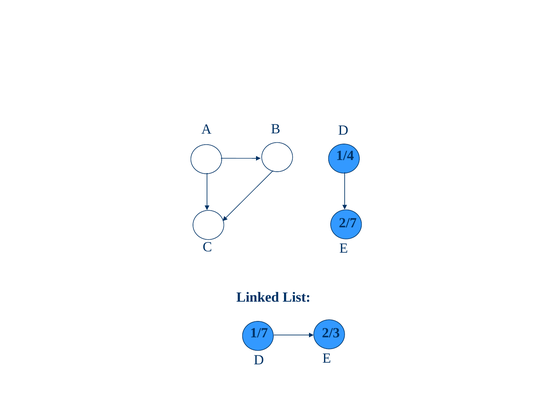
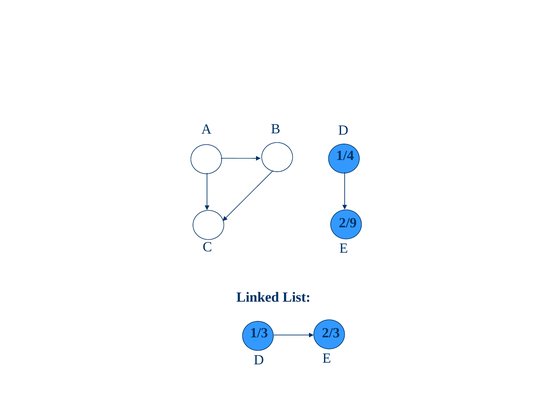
2/7: 2/7 -> 2/9 (348, 223)
1/7: 1/7 -> 1/3 (259, 333)
